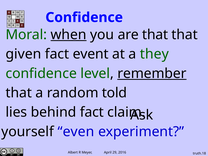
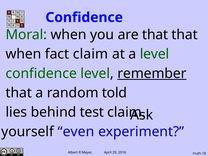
when underline: present -> none (69, 35)
given: given -> when (23, 54)
fact event: event -> claim (91, 54)
a they: they -> level (155, 54)
behind fact: fact -> test (92, 112)
